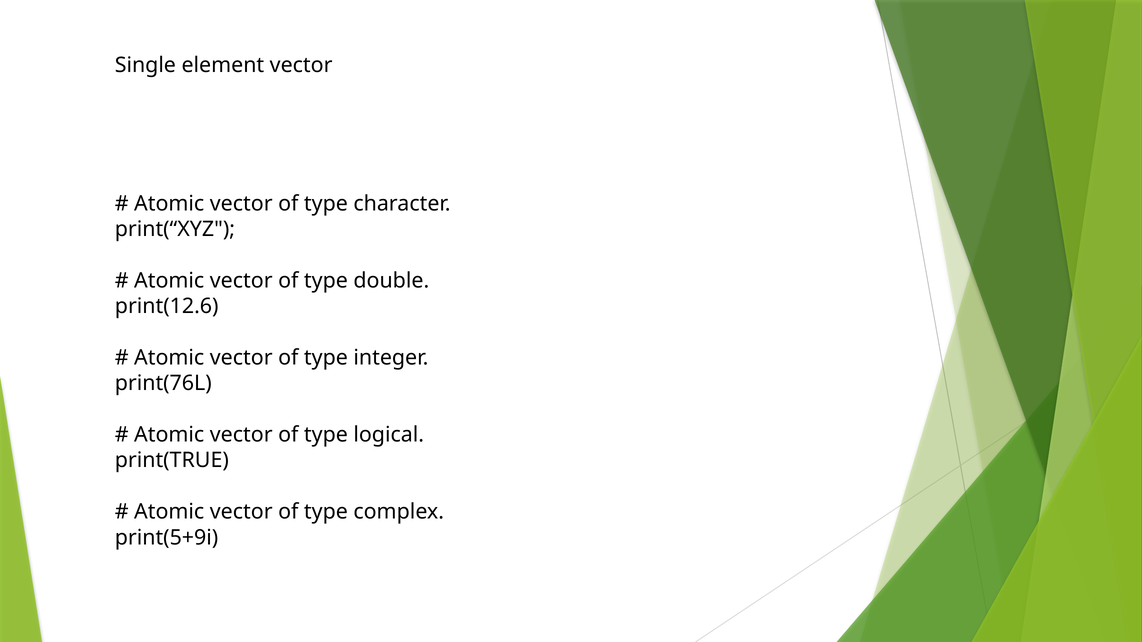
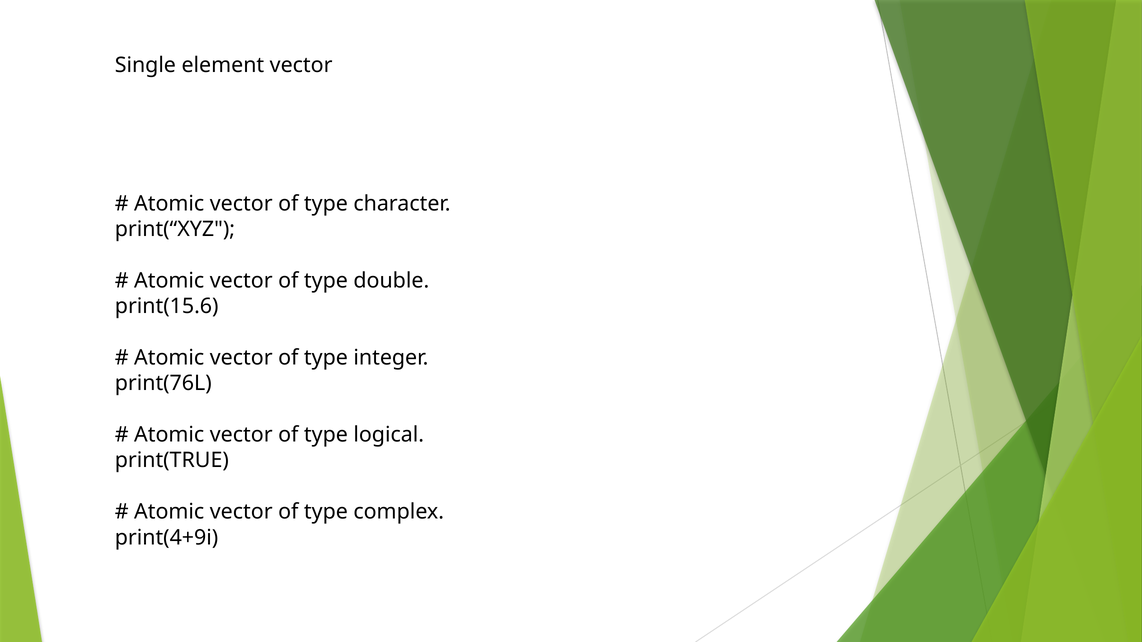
print(12.6: print(12.6 -> print(15.6 (167, 307)
print(5+9i: print(5+9i -> print(4+9i (167, 538)
